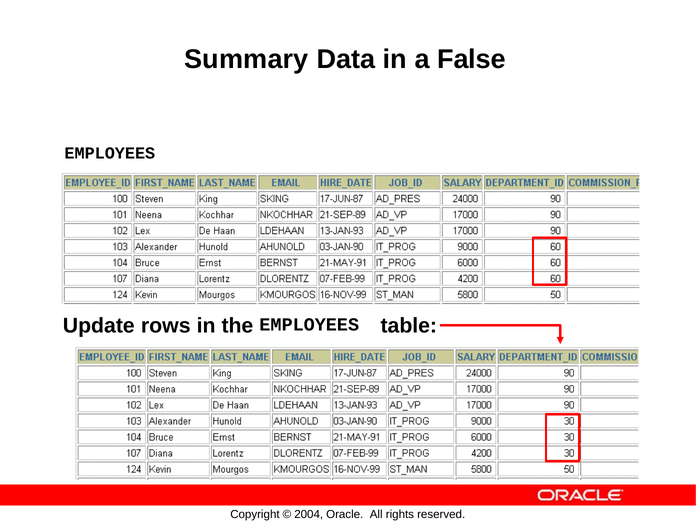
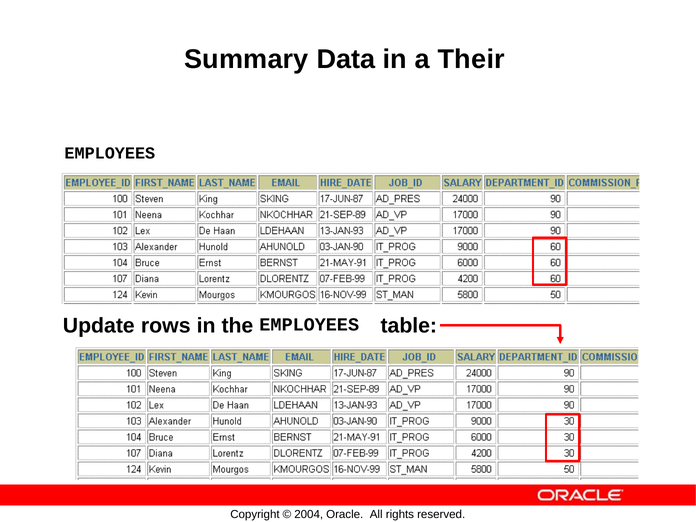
False: False -> Their (471, 59)
